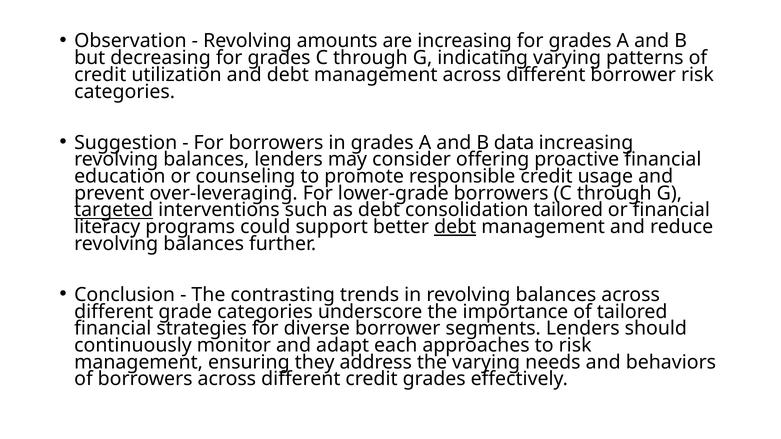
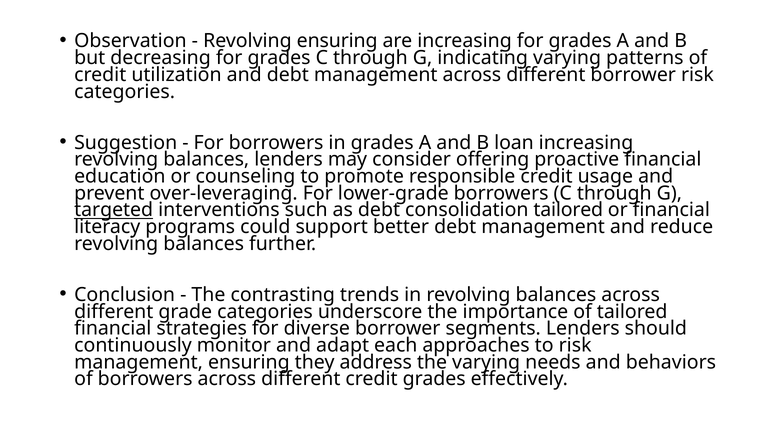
Revolving amounts: amounts -> ensuring (337, 41)
data: data -> loan (514, 143)
debt underline: present -> none (455, 227)
